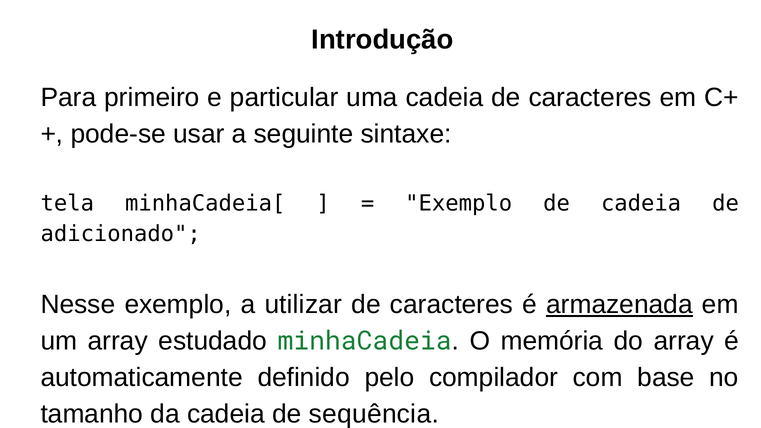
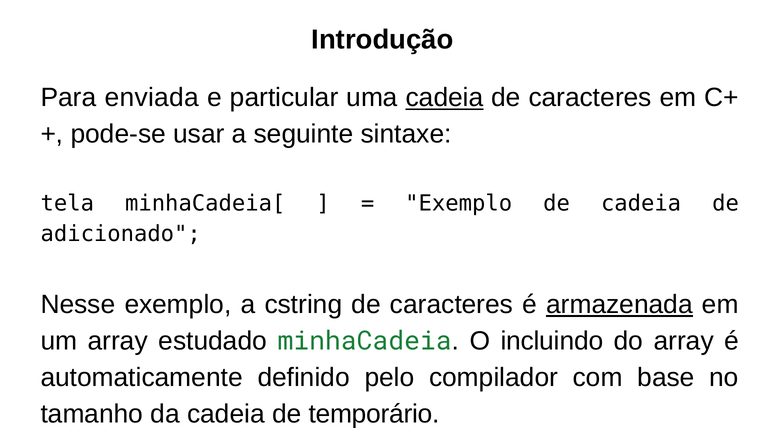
primeiro: primeiro -> enviada (152, 98)
cadeia underline: none -> present (445, 98)
utilizar: utilizar -> cstring (303, 305)
memória: memória -> incluindo (552, 341)
sequência: sequência -> temporário (374, 414)
